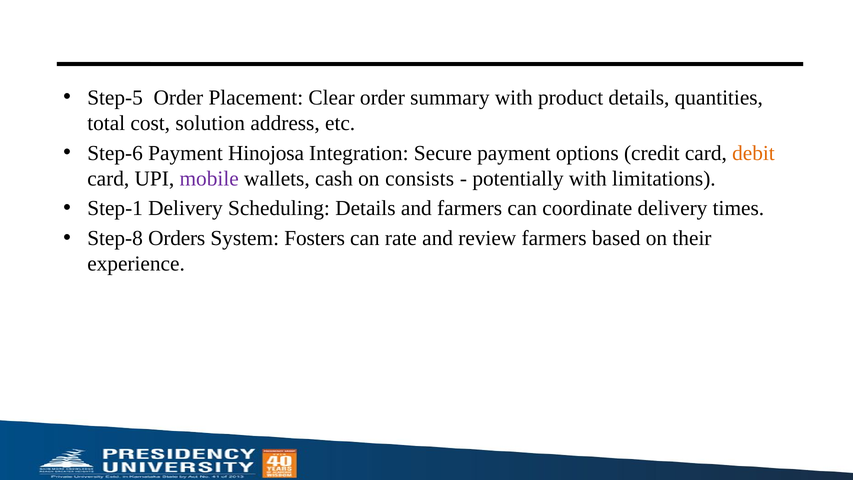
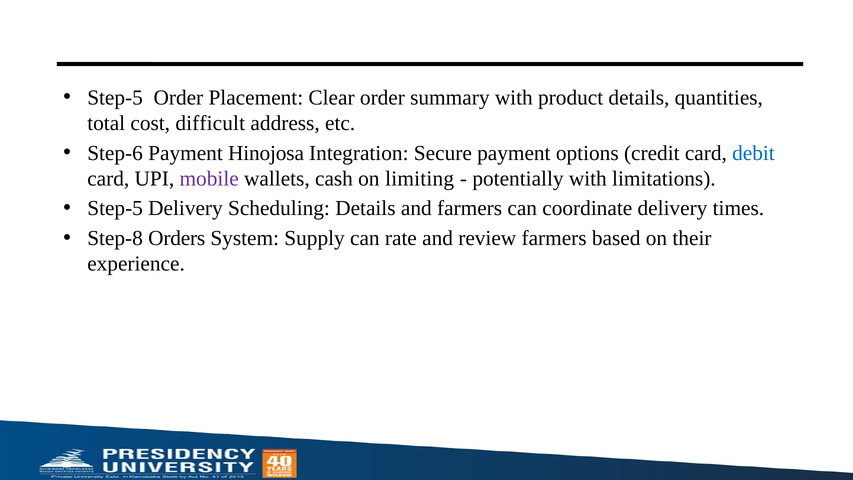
solution: solution -> difficult (210, 123)
debit colour: orange -> blue (753, 153)
consists: consists -> limiting (420, 178)
Step-1: Step-1 -> Step-5 (115, 208)
Fosters: Fosters -> Supply (315, 238)
